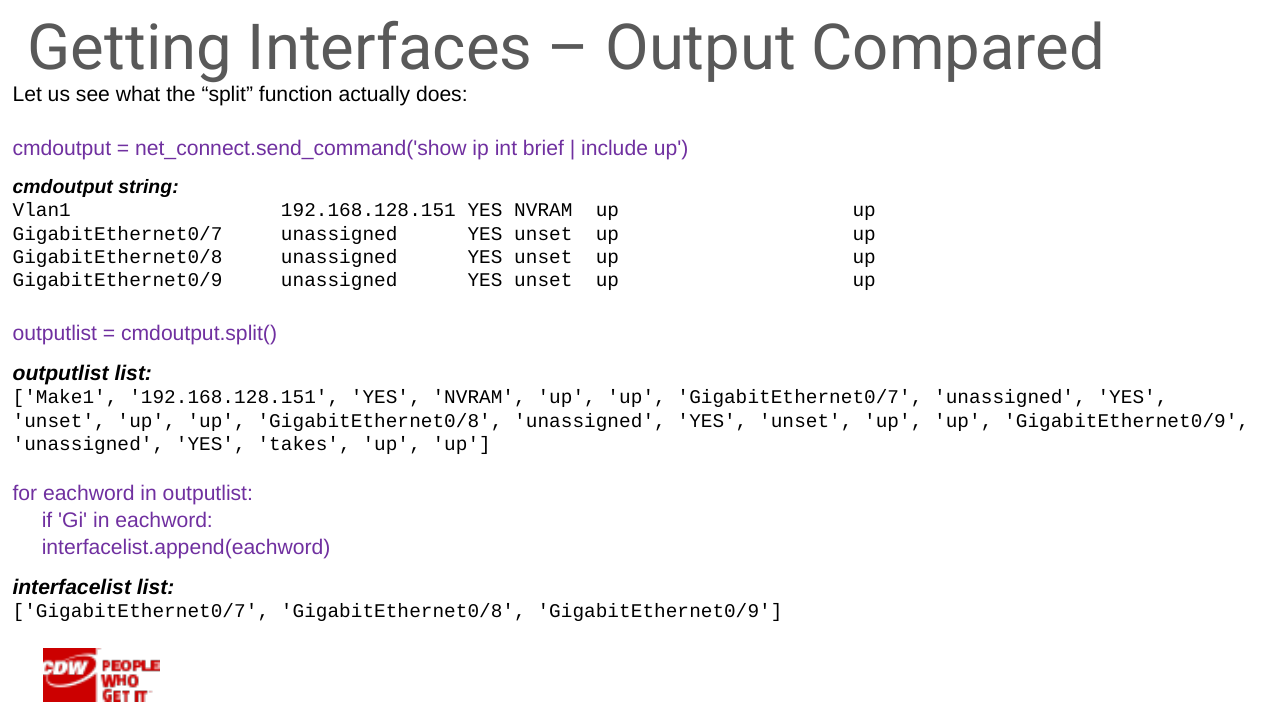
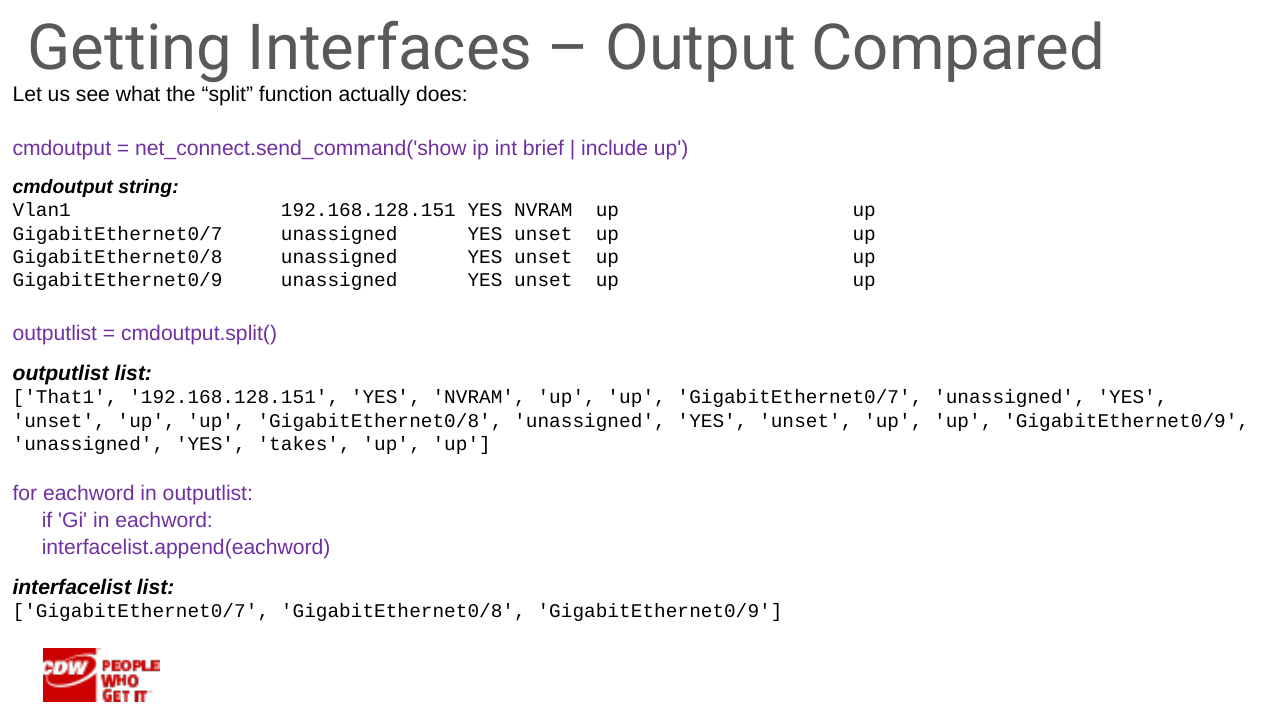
Make1: Make1 -> That1 (65, 397)
